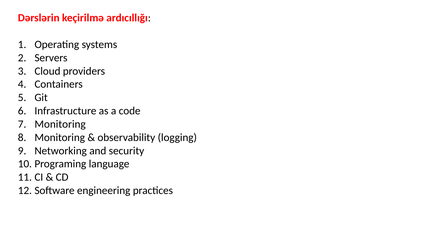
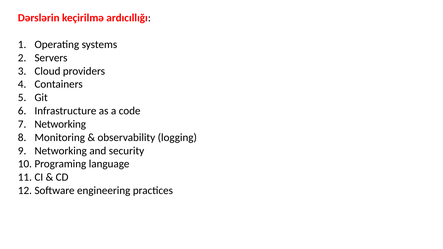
Monitoring: Monitoring -> Networking (60, 124)
